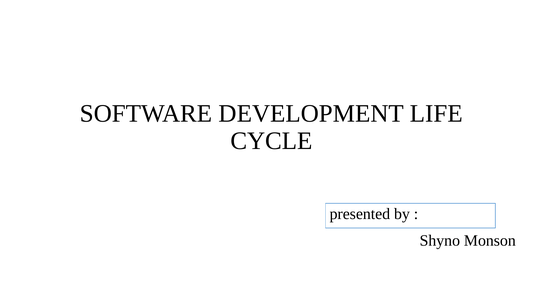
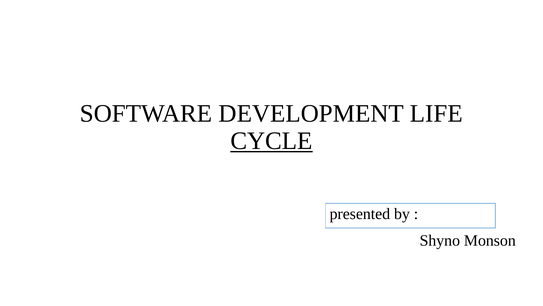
CYCLE underline: none -> present (271, 141)
